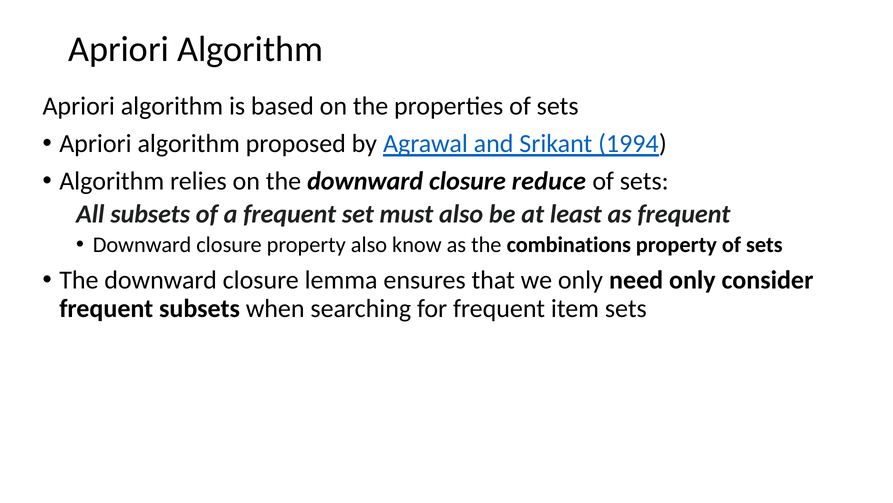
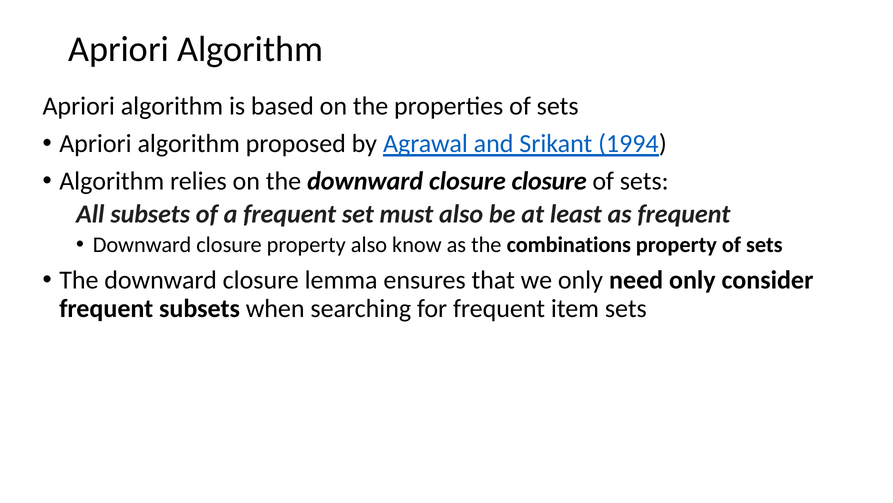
closure reduce: reduce -> closure (549, 181)
